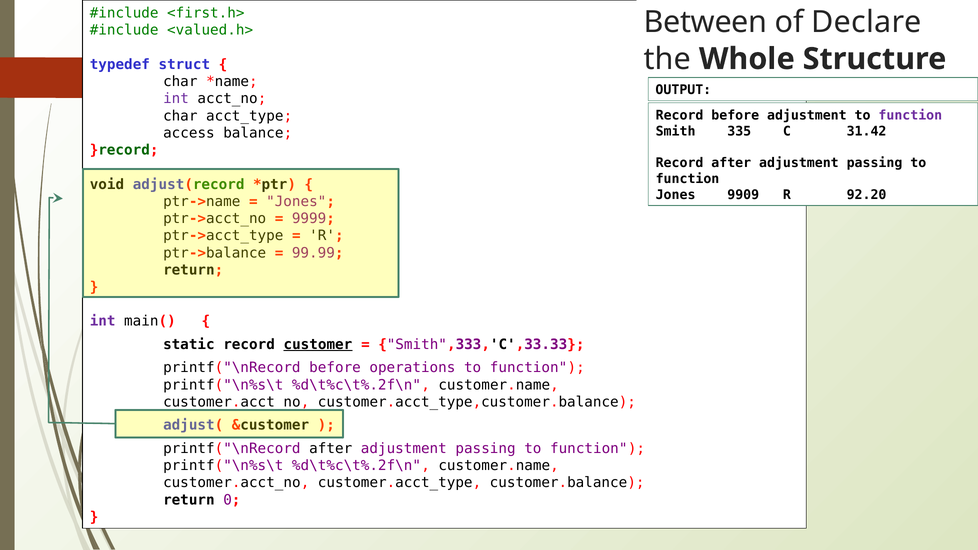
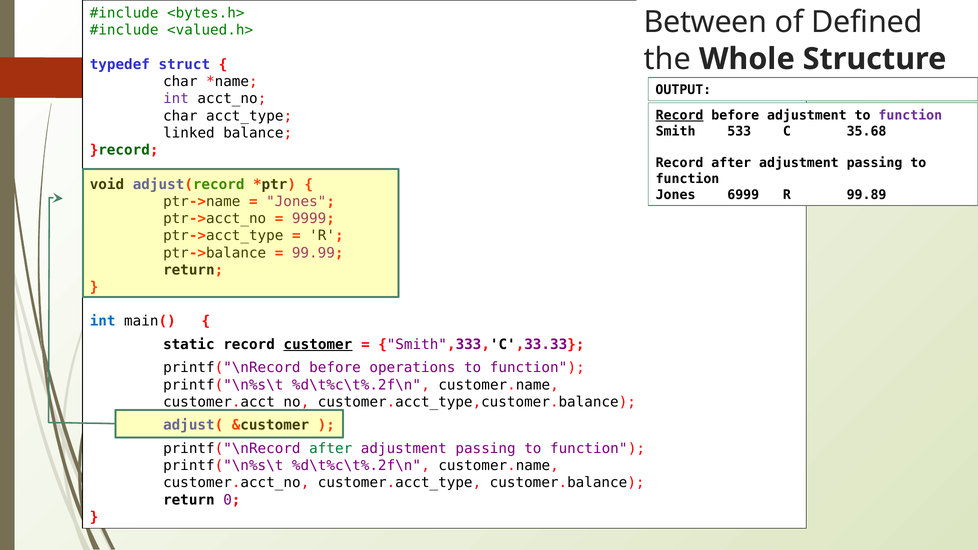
<first.h>: <first.h> -> <bytes.h> (206, 13)
Declare: Declare -> Defined (867, 22)
Record underline: none -> present (680, 115)
335: 335 -> 533 (739, 131)
31.42: 31.42 -> 35.68 (867, 131)
access: access -> linked (189, 133)
9909: 9909 -> 6999 (743, 195)
92.20: 92.20 -> 99.89 (867, 195)
int colour: purple -> blue (103, 321)
after colour: black -> green (331, 449)
